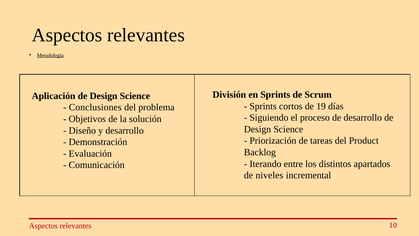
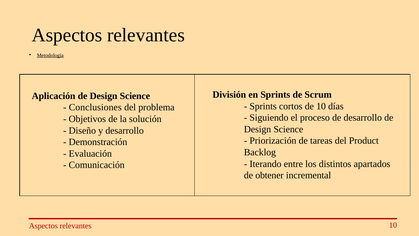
de 19: 19 -> 10 (321, 106)
niveles: niveles -> obtener (270, 175)
